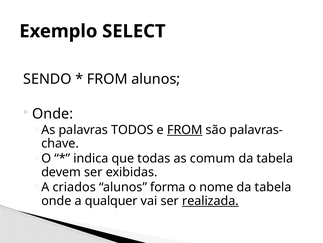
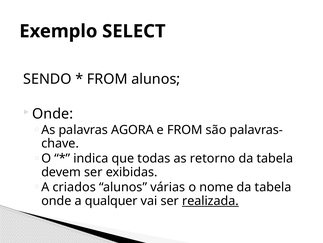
TODOS: TODOS -> AGORA (132, 130)
FROM underline: present -> none (185, 130)
comum: comum -> retorno (213, 158)
forma: forma -> várias (168, 187)
